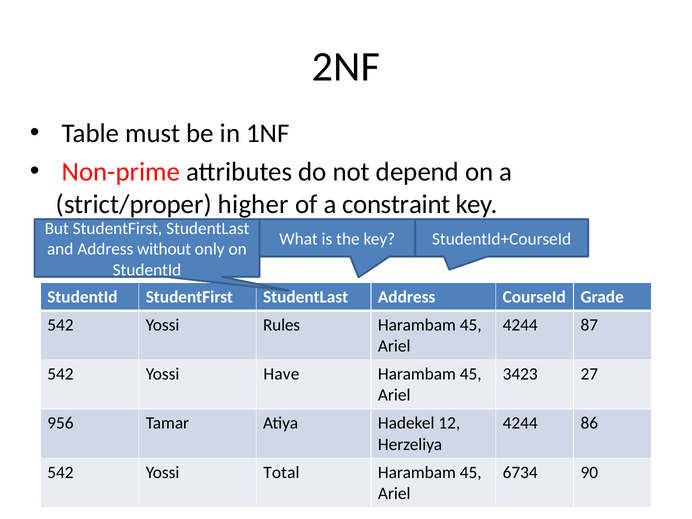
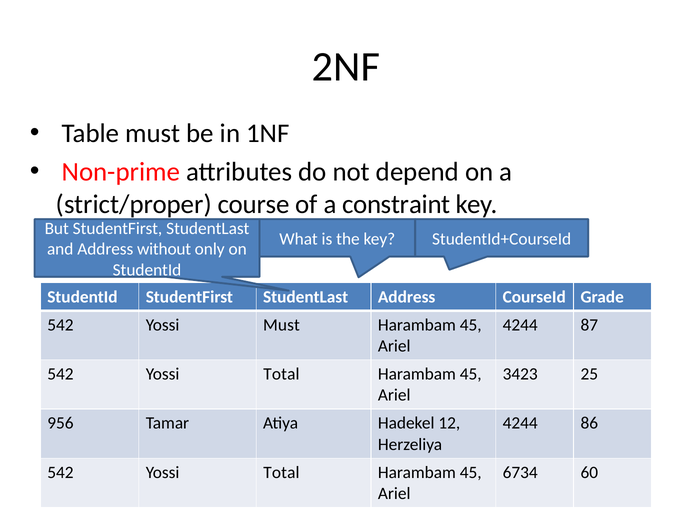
higher: higher -> course (254, 204)
Yossi Rules: Rules -> Must (281, 325)
Have: Have -> Total (281, 374)
27: 27 -> 25 (589, 374)
90: 90 -> 60 (589, 472)
